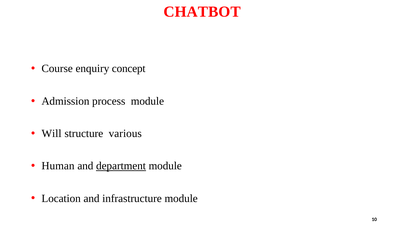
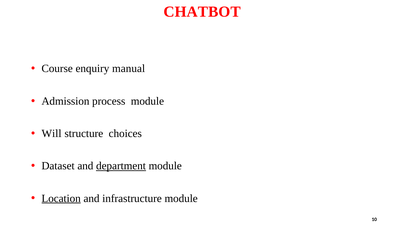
concept: concept -> manual (129, 69)
various: various -> choices (125, 133)
Human: Human -> Dataset (58, 166)
Location underline: none -> present (61, 198)
